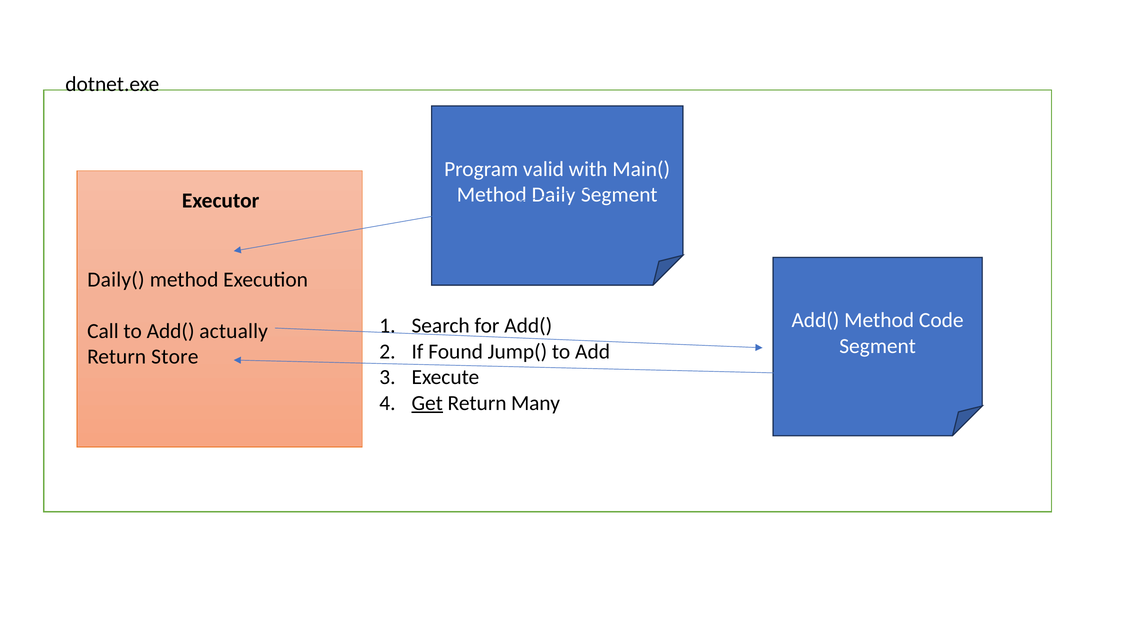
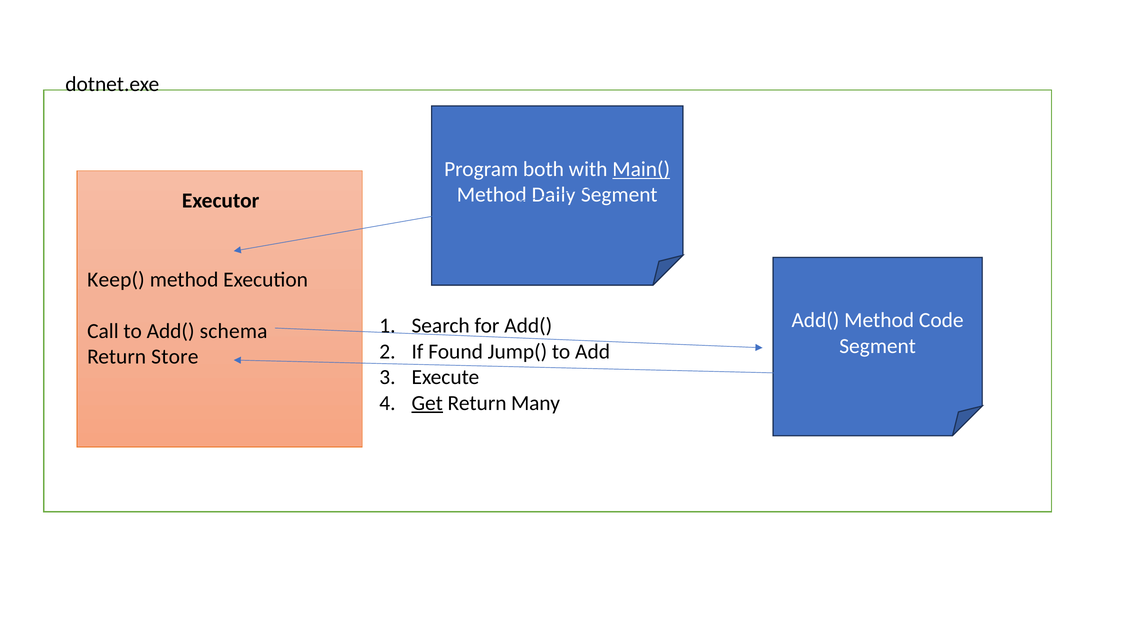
valid: valid -> both (543, 169)
Main( underline: none -> present (641, 169)
Daily(: Daily( -> Keep( (116, 280)
actually: actually -> schema (234, 331)
